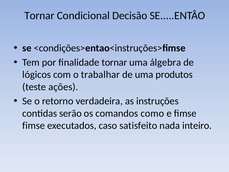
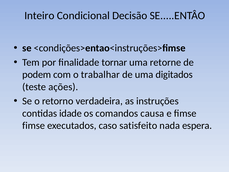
Tornar: Tornar -> Inteiro (39, 15)
álgebra: álgebra -> retorne (166, 62)
lógicos: lógicos -> podem (37, 75)
produtos: produtos -> digitados (174, 75)
serão: serão -> idade (70, 113)
como: como -> causa (152, 113)
inteiro: inteiro -> espera (197, 125)
